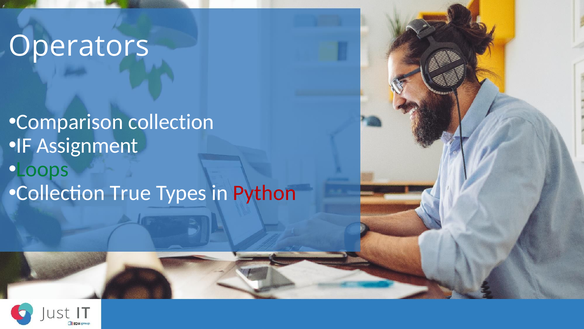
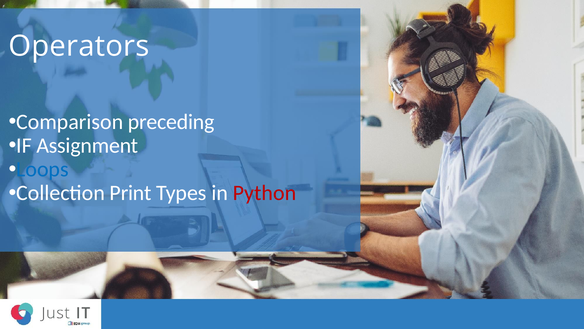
Comparison collection: collection -> preceding (171, 122)
Loops colour: green -> blue (42, 169)
True: True -> Print (131, 193)
